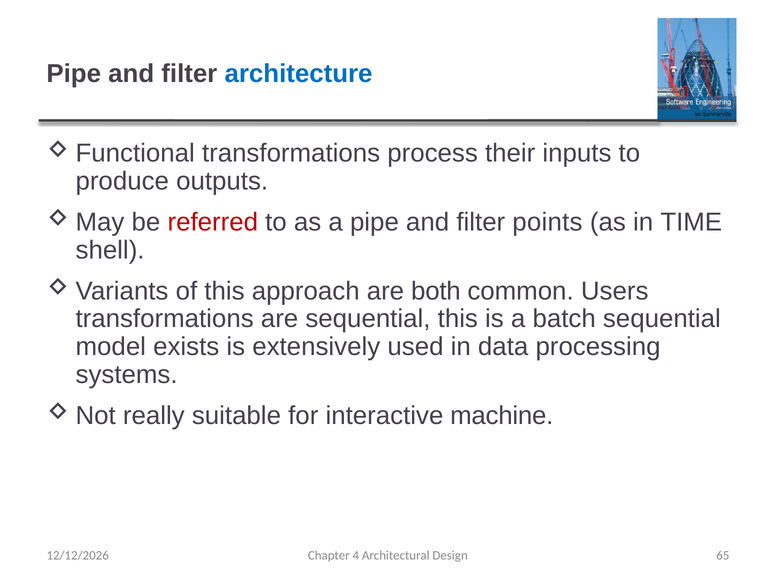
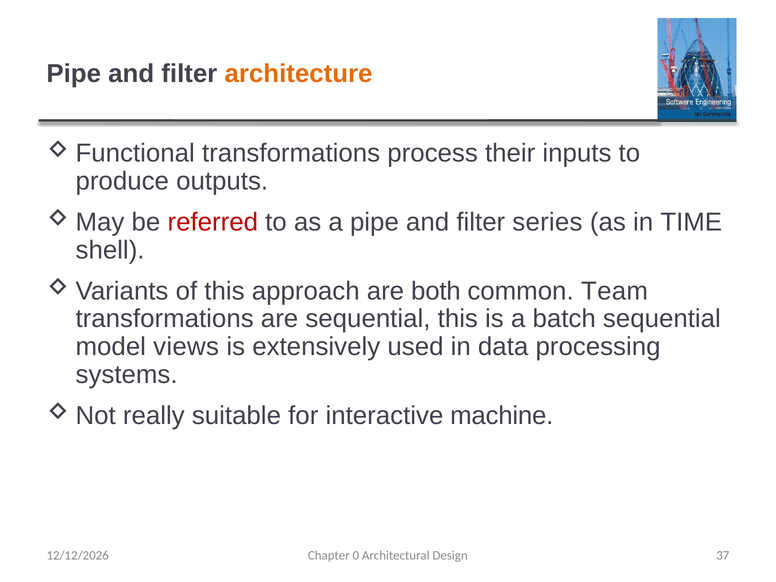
architecture colour: blue -> orange (299, 74)
points: points -> series (547, 222)
Users: Users -> Team (615, 291)
exists: exists -> views (186, 347)
4: 4 -> 0 (356, 556)
65: 65 -> 37 (723, 556)
